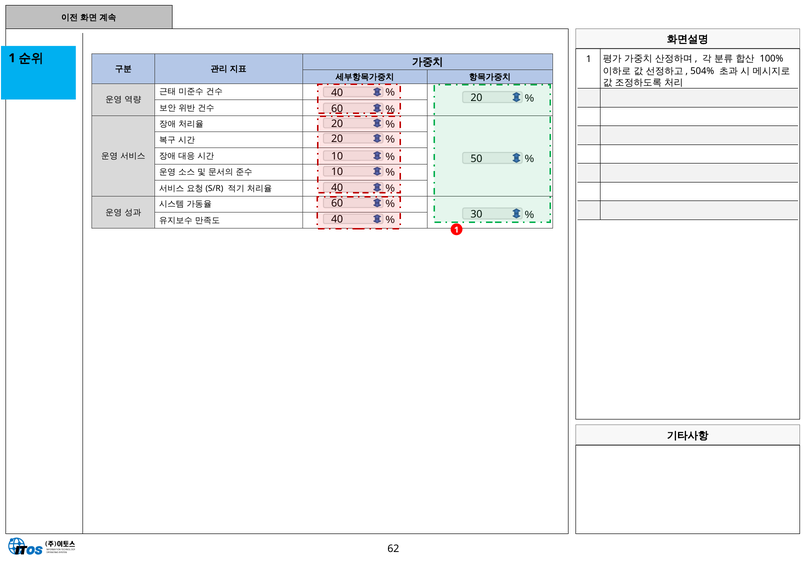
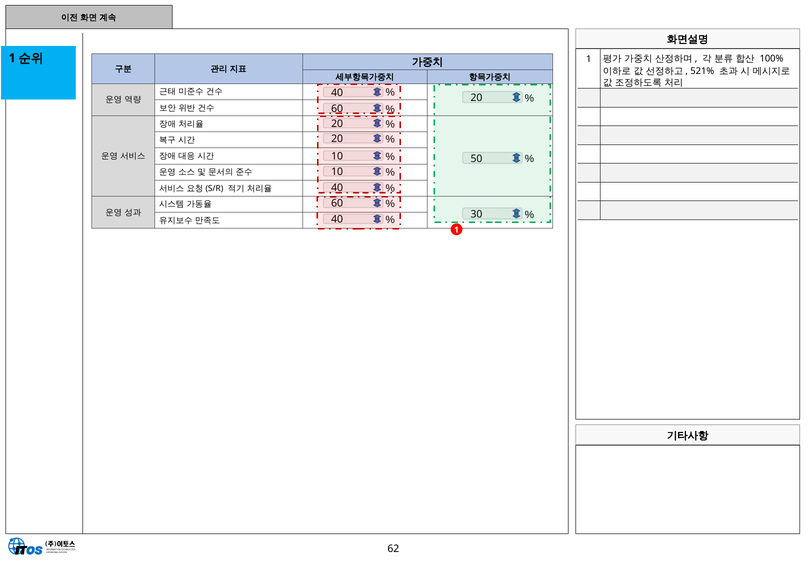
504%: 504% -> 521% (702, 71)
